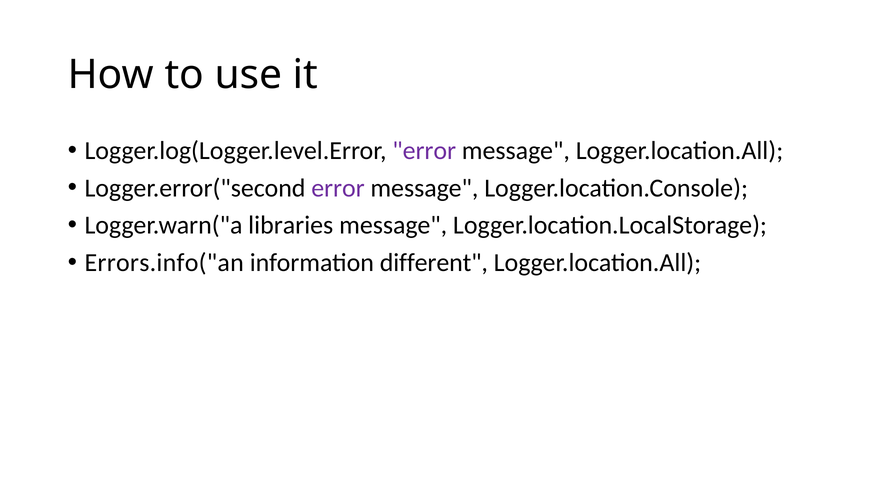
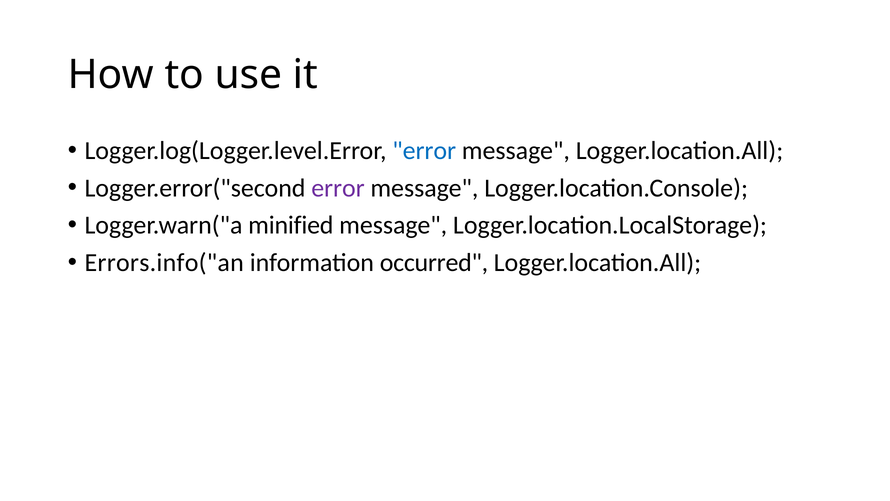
error colour: purple -> blue (424, 150)
libraries: libraries -> minified (291, 225)
different: different -> occurred (434, 262)
